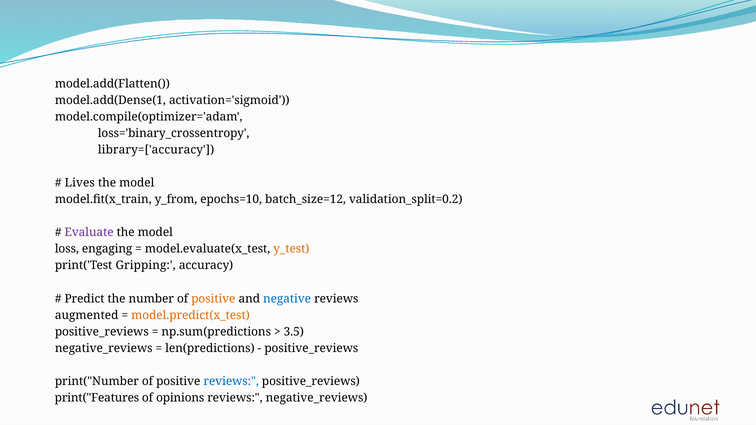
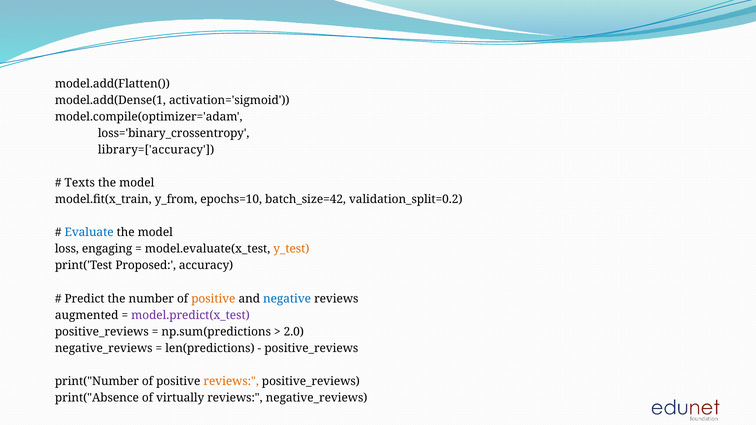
Lives: Lives -> Texts (80, 183)
batch_size=12: batch_size=12 -> batch_size=42 (306, 200)
Evaluate colour: purple -> blue (89, 233)
Gripping: Gripping -> Proposed (146, 266)
model.predict(x_test colour: orange -> purple (190, 315)
3.5: 3.5 -> 2.0 (294, 332)
reviews colour: blue -> orange (231, 382)
print("Features: print("Features -> print("Absence (97, 398)
opinions: opinions -> virtually (180, 398)
